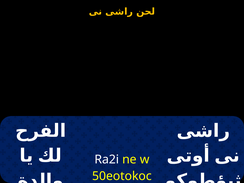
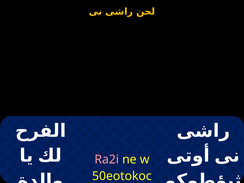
Ra2i colour: white -> pink (107, 160)
